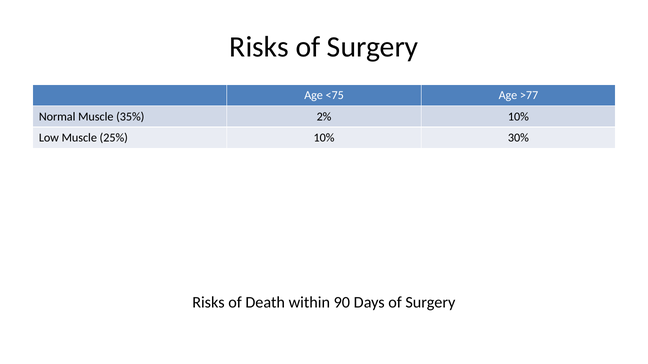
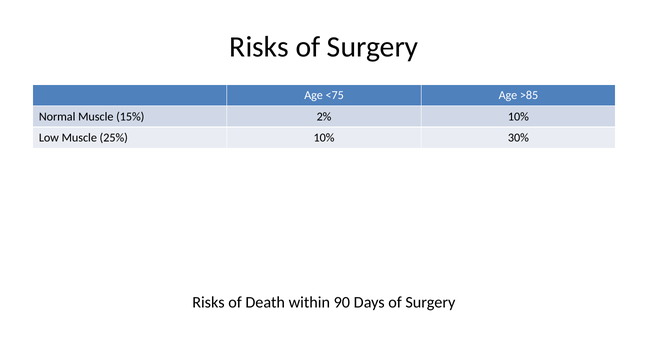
>77: >77 -> >85 (529, 95)
35%: 35% -> 15% (130, 117)
